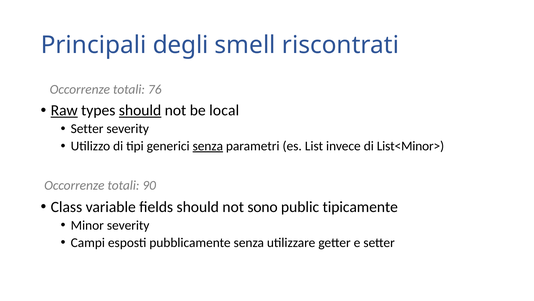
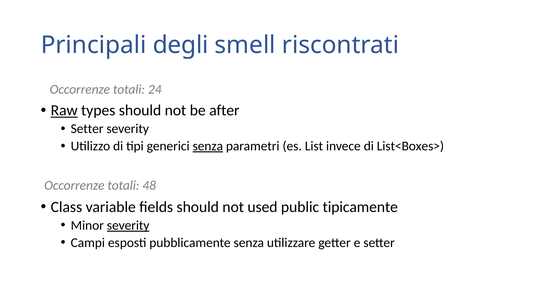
76: 76 -> 24 (155, 89)
should underline: present -> none (140, 110)
local: local -> after (224, 110)
List<Minor>: List<Minor> -> List<Boxes> (410, 146)
90: 90 -> 48 (149, 185)
sono: sono -> used (262, 207)
severity underline: none -> present (128, 225)
